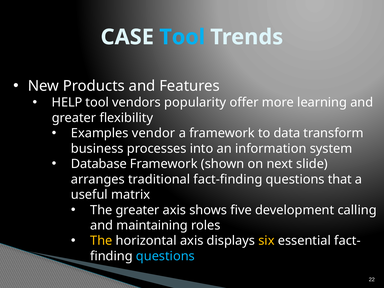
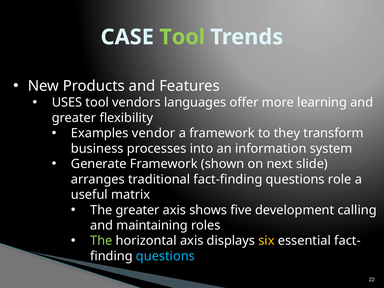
Tool colour: light blue -> light green (182, 37)
HELP: HELP -> USES (67, 103)
popularity: popularity -> languages (195, 103)
data: data -> they (287, 133)
Database: Database -> Generate (99, 164)
that: that -> role (340, 179)
The colour: yellow -> light green (101, 241)
